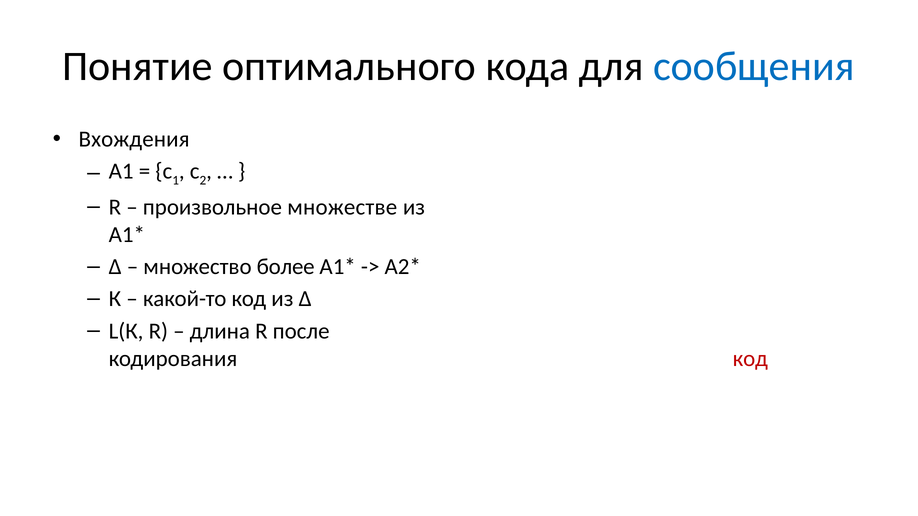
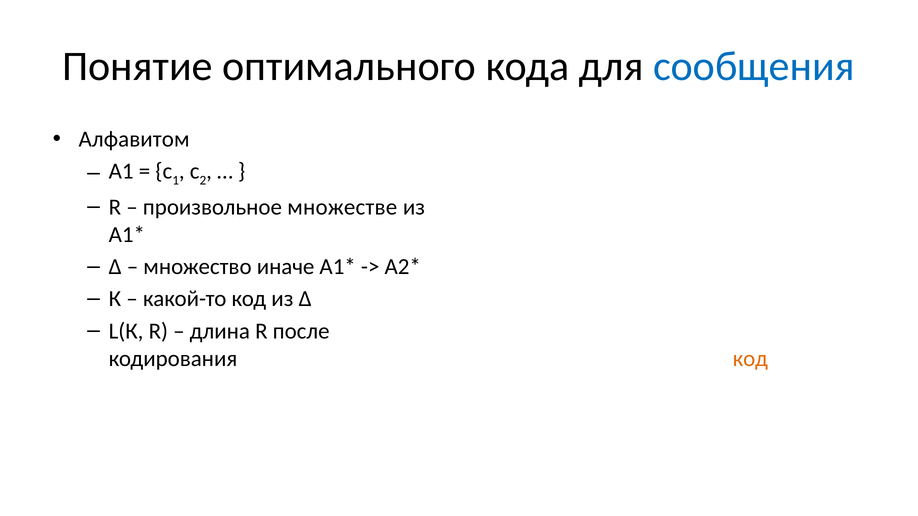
Вхождения: Вхождения -> Алфавитом (134, 139)
более: более -> иначе (286, 267)
код colour: red -> orange (750, 359)
